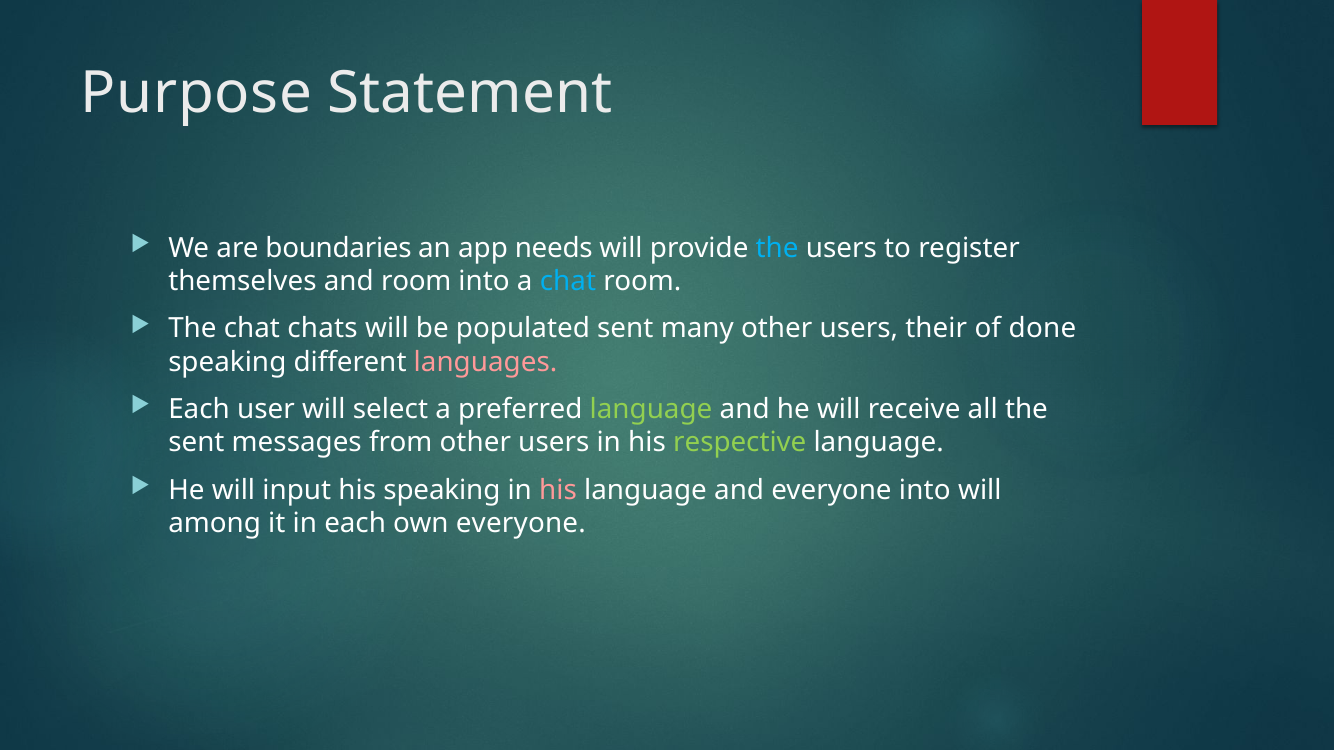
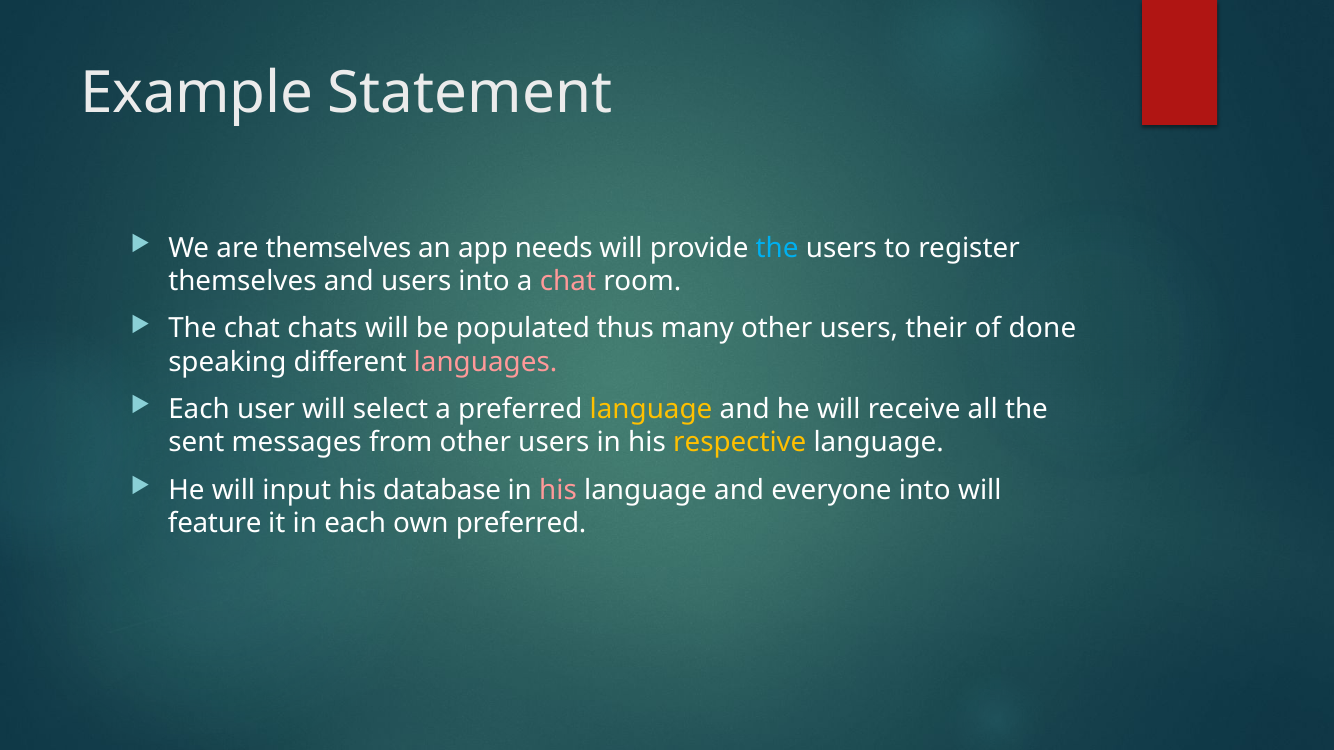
Purpose: Purpose -> Example (197, 94)
are boundaries: boundaries -> themselves (339, 248)
and room: room -> users (416, 282)
chat colour: light blue -> pink (568, 282)
populated sent: sent -> thus (625, 329)
language colour: light green -> yellow (651, 410)
respective colour: light green -> yellow (740, 443)
his speaking: speaking -> database (442, 490)
among: among -> feature (215, 524)
own everyone: everyone -> preferred (521, 524)
